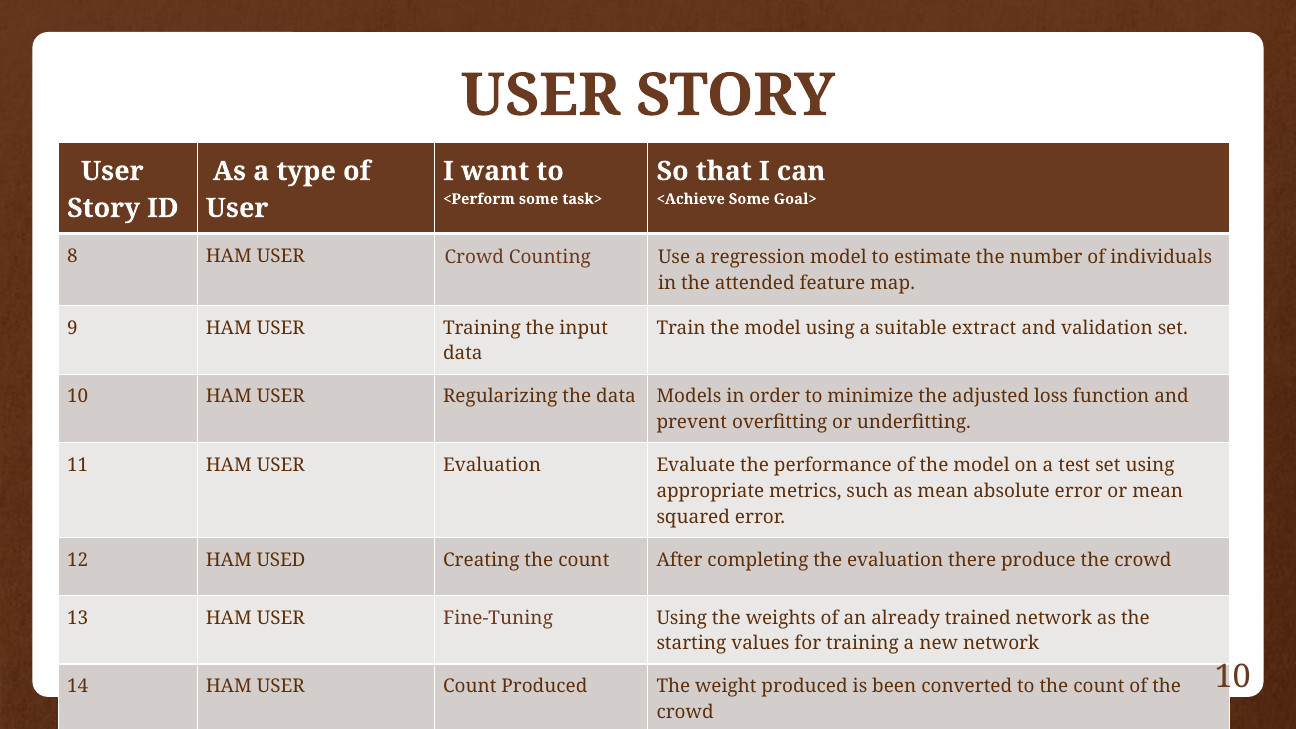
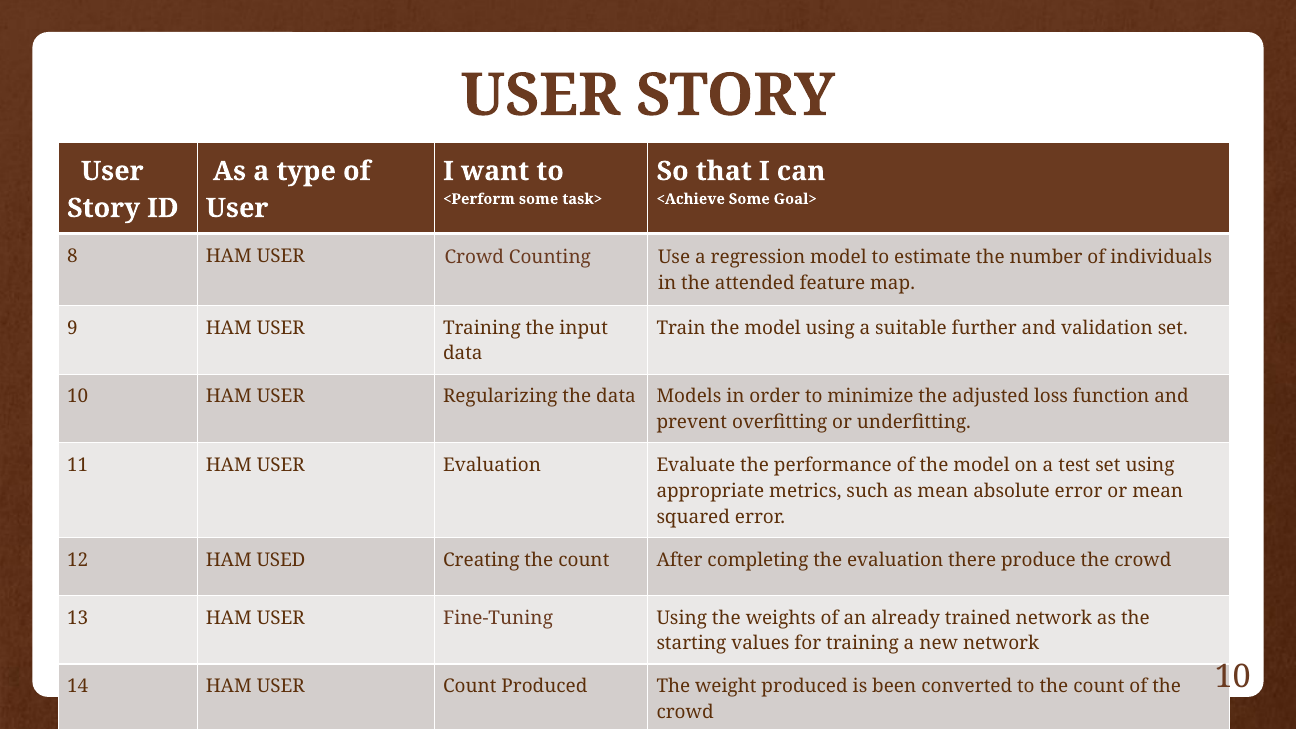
extract: extract -> further (984, 328)
